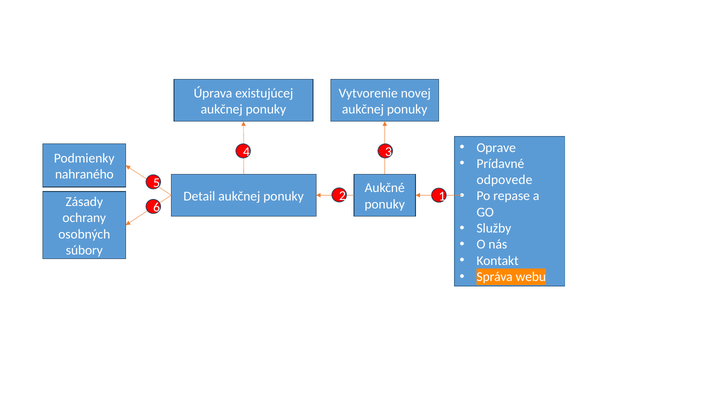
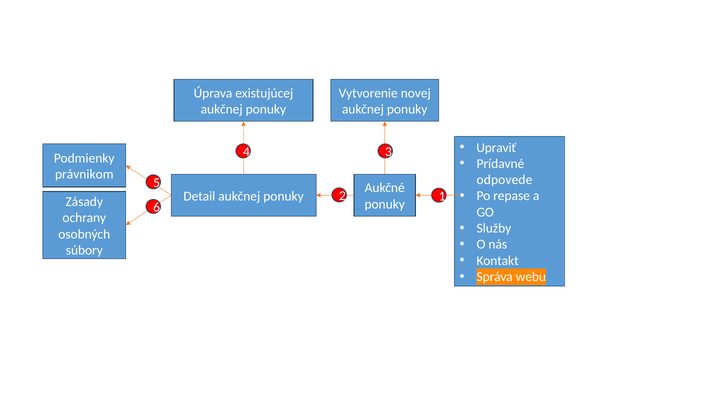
Oprave: Oprave -> Upraviť (496, 148)
nahraného: nahraného -> právnikom (84, 174)
